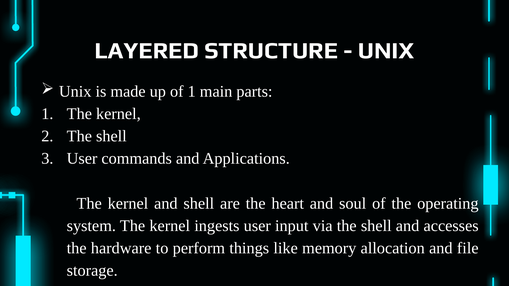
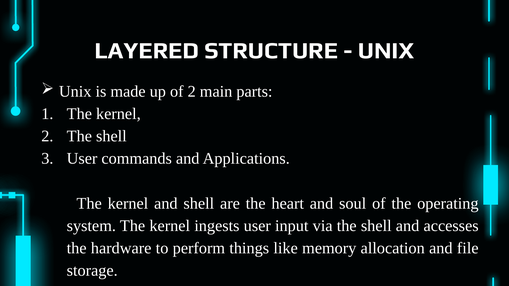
of 1: 1 -> 2 (192, 92)
